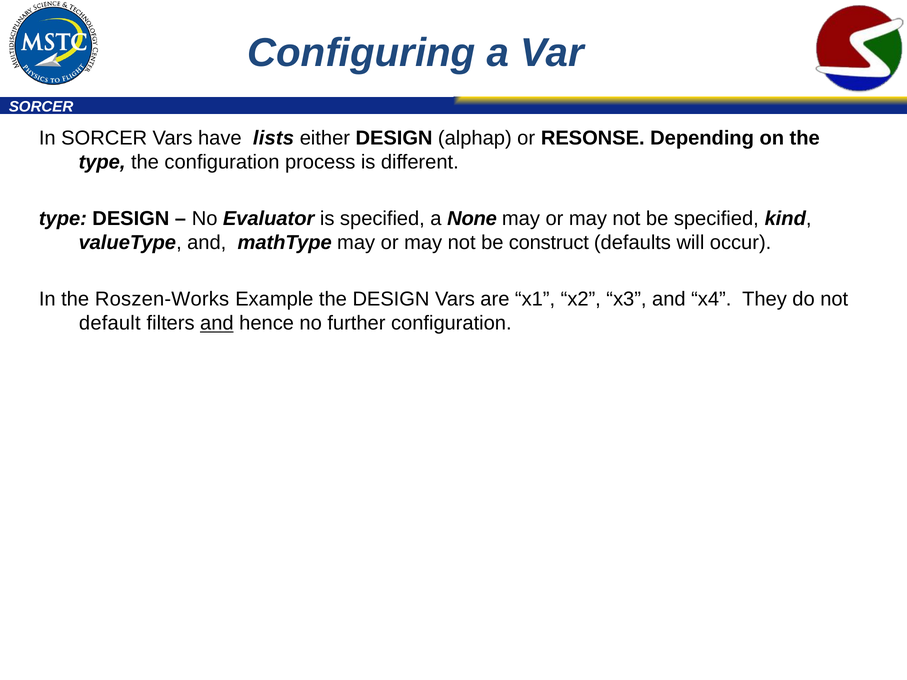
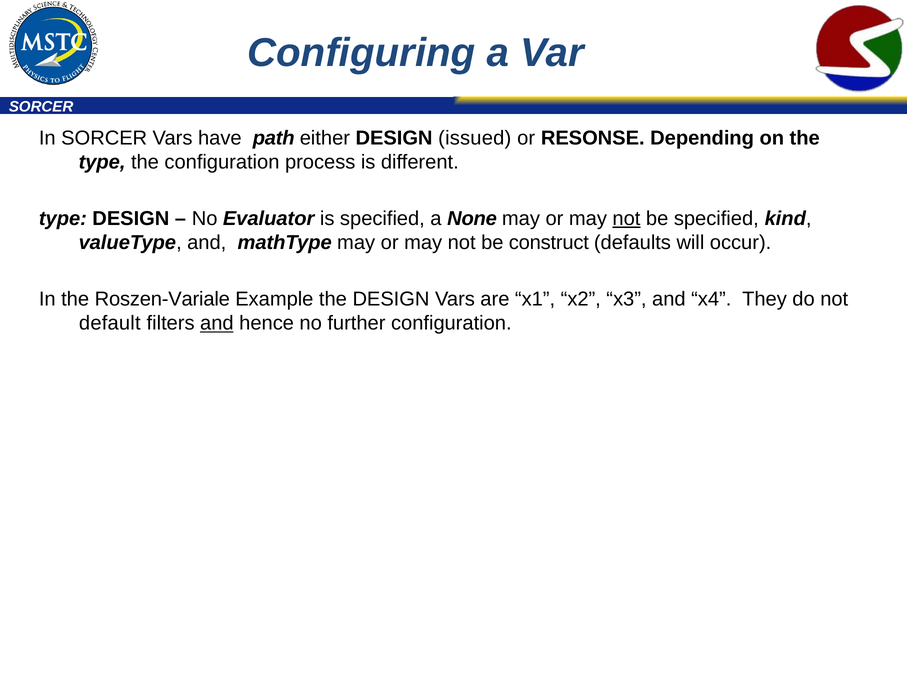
lists: lists -> path (274, 138)
alphap: alphap -> issued (475, 138)
not underline: none -> present (626, 219)
Roszen-Works: Roszen-Works -> Roszen-Variale (162, 299)
